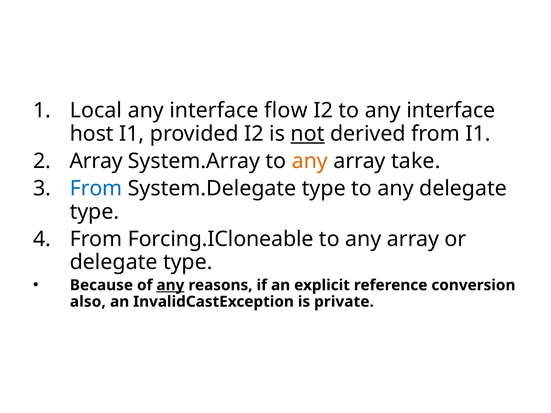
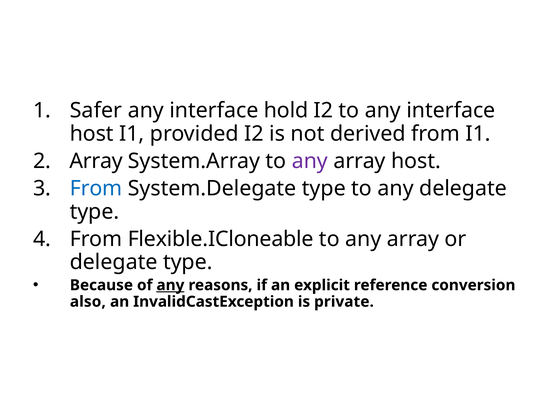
Local: Local -> Safer (96, 111)
flow: flow -> hold (286, 111)
not underline: present -> none (308, 134)
any colour: orange -> purple (310, 161)
array take: take -> host (416, 161)
Forcing.ICloneable: Forcing.ICloneable -> Flexible.ICloneable (221, 239)
